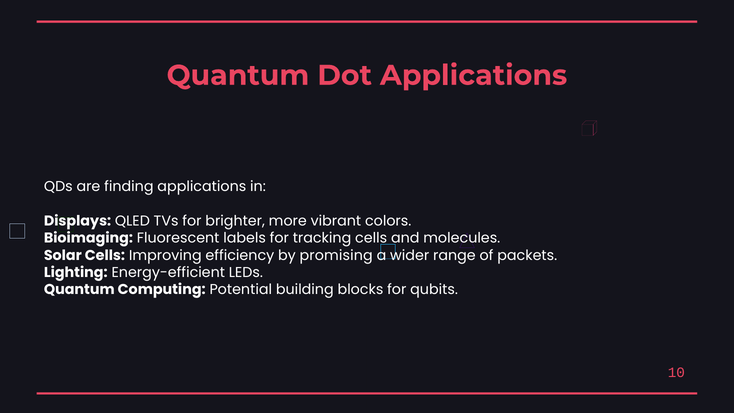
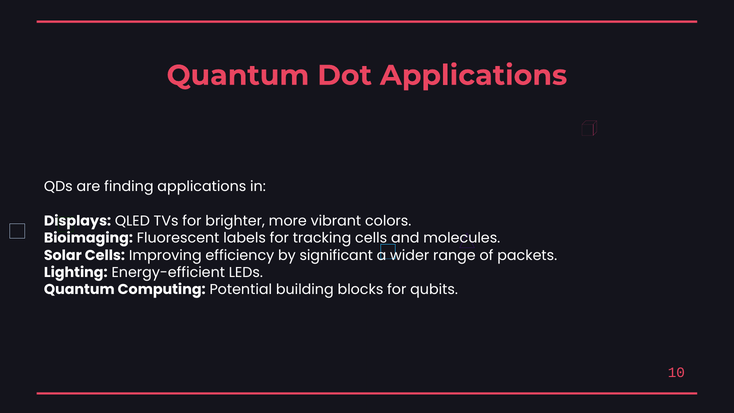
promising: promising -> significant (336, 255)
